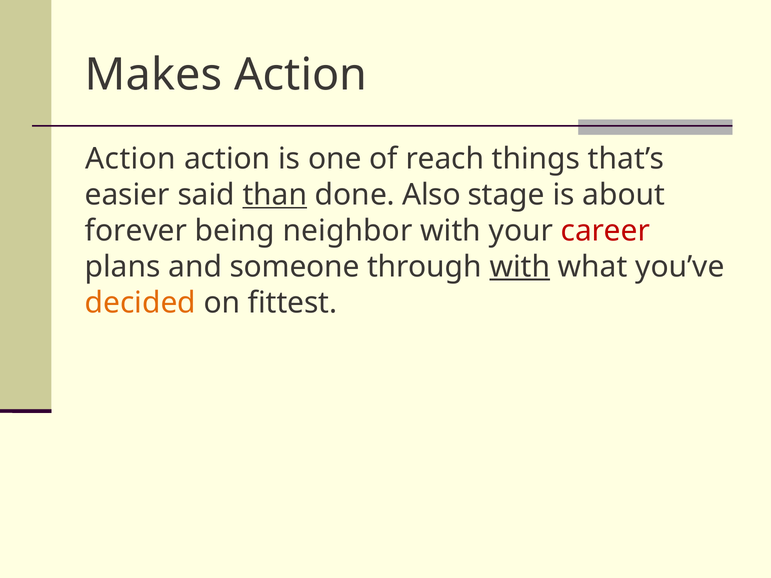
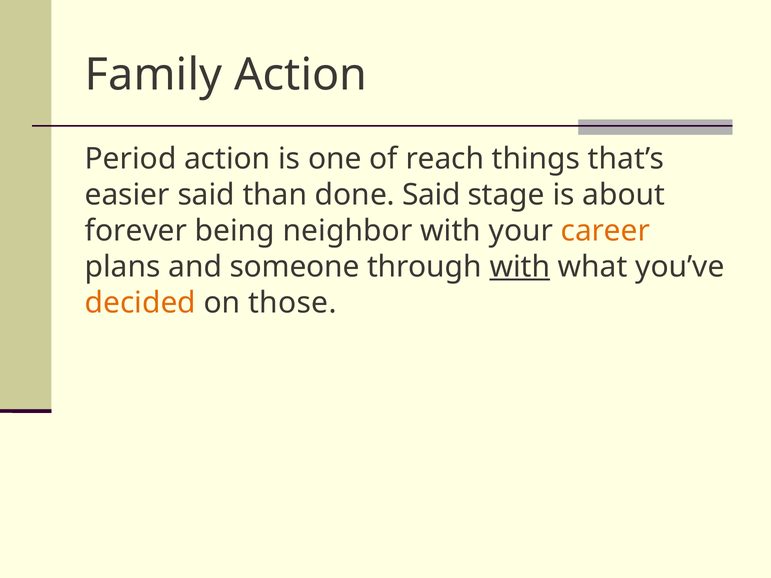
Makes: Makes -> Family (154, 75)
Action: Action -> Period (131, 159)
than underline: present -> none (275, 195)
done Also: Also -> Said (431, 195)
career colour: red -> orange (605, 231)
fittest: fittest -> those (292, 303)
